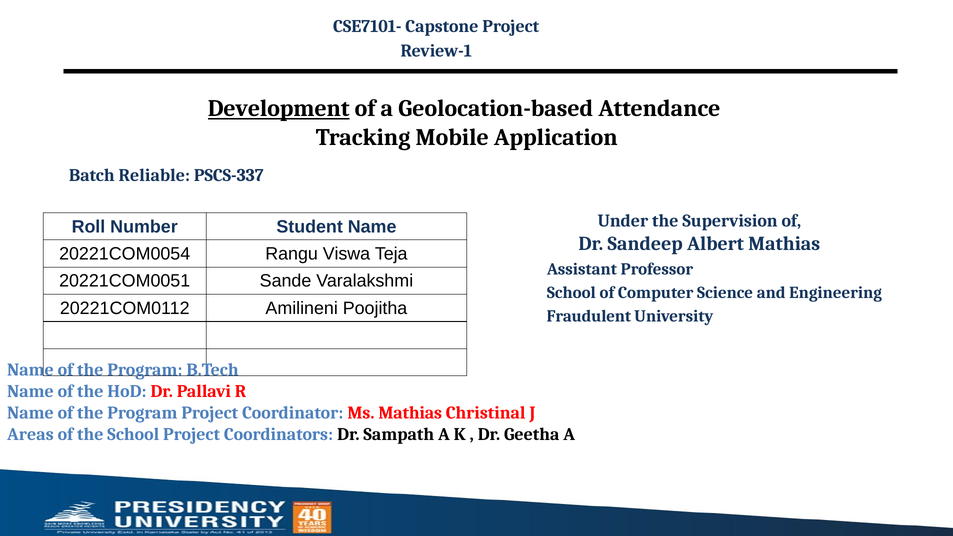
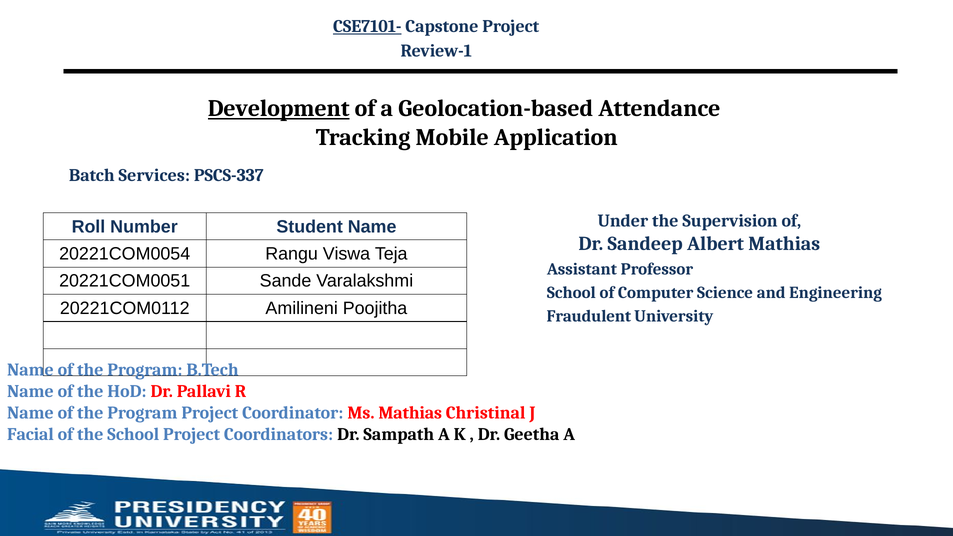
CSE7101- underline: none -> present (367, 26)
Reliable: Reliable -> Services (154, 175)
Areas: Areas -> Facial (31, 434)
